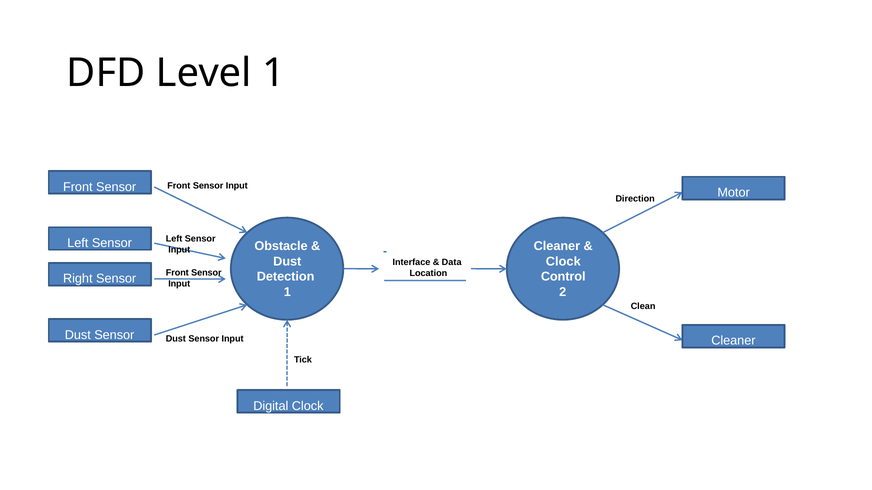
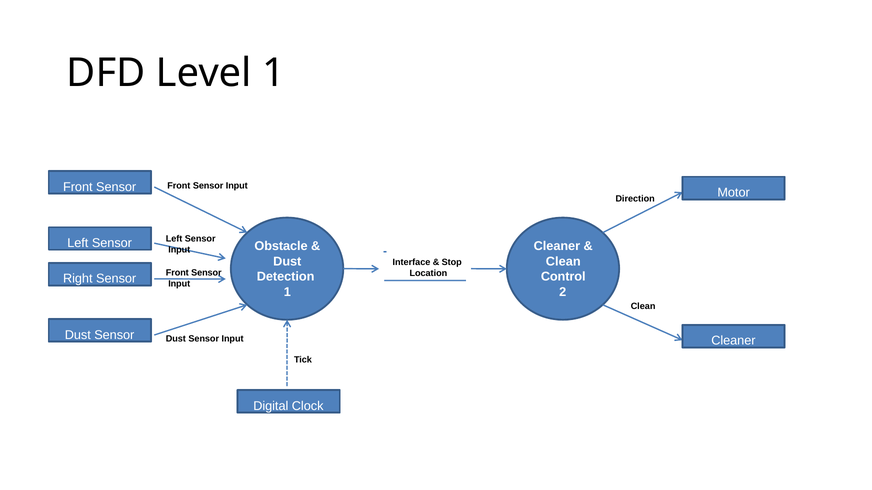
Clock: Clock -> Clean (563, 262)
Data: Data -> Stop (452, 263)
